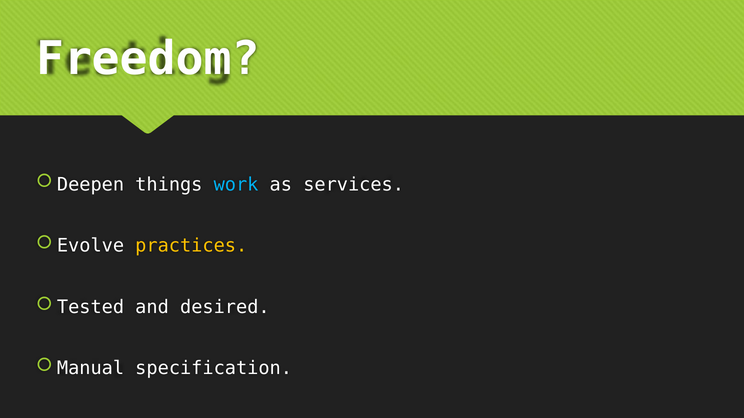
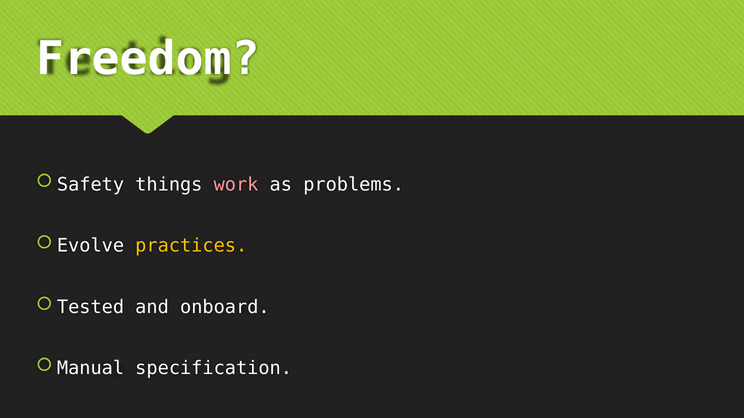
Deepen: Deepen -> Safety (91, 185)
work colour: light blue -> pink (236, 185)
services: services -> problems (354, 185)
desired: desired -> onboard (225, 307)
